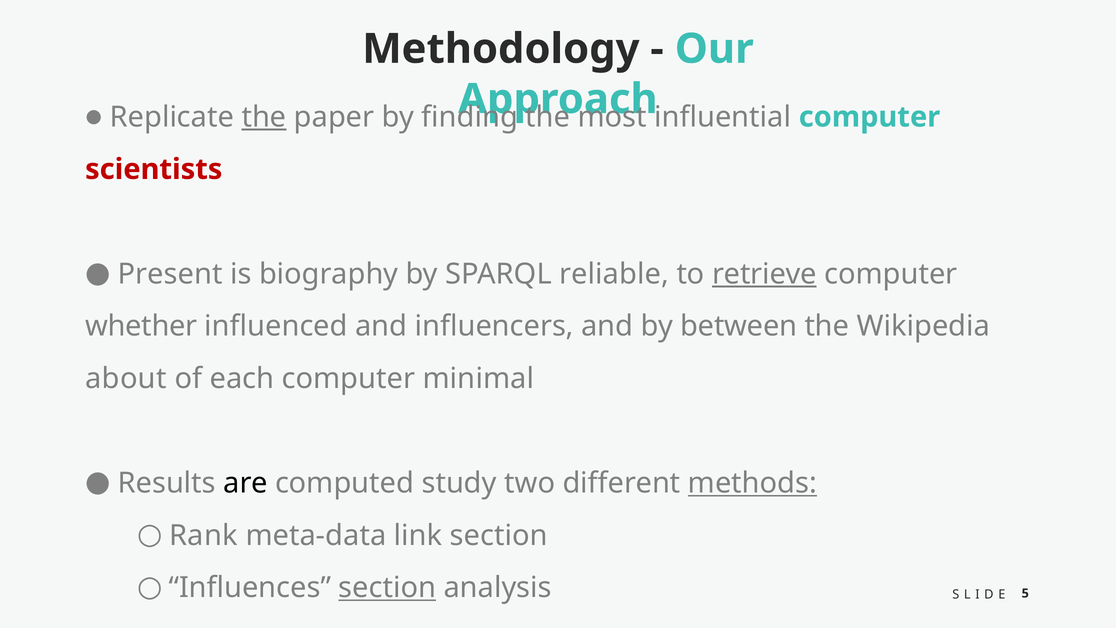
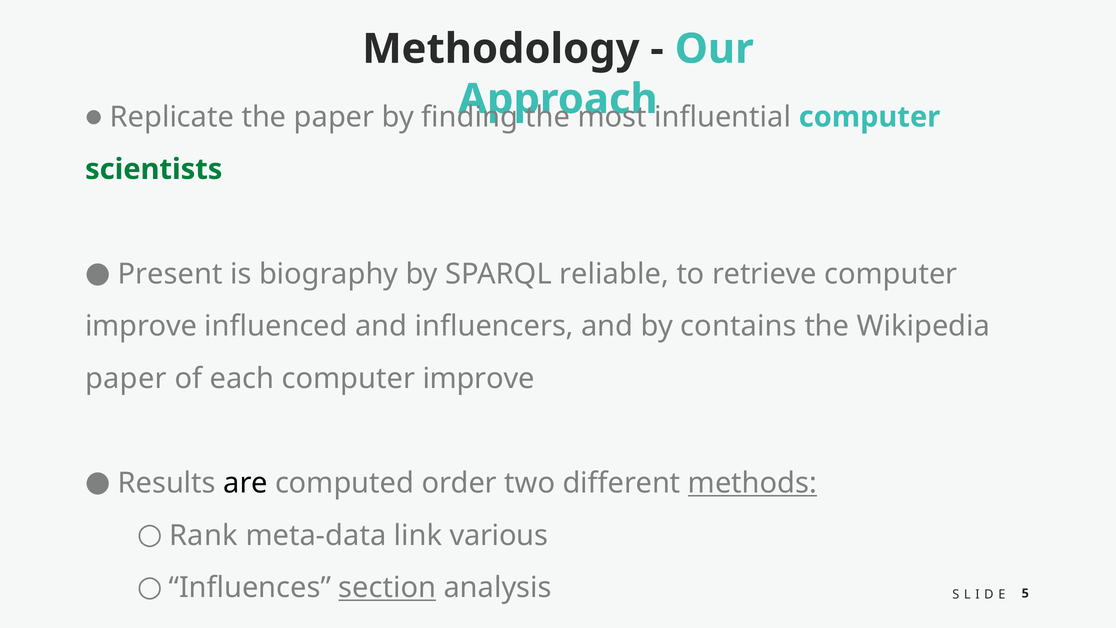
the underline: present -> none (264, 117)
scientists colour: red -> green (154, 169)
retrieve underline: present -> none (764, 274)
whether: whether -> improve (141, 326)
between: between -> contains (739, 326)
about: about -> paper (126, 378)
each computer minimal: minimal -> improve (479, 378)
study: study -> order (459, 483)
link section: section -> various (499, 535)
